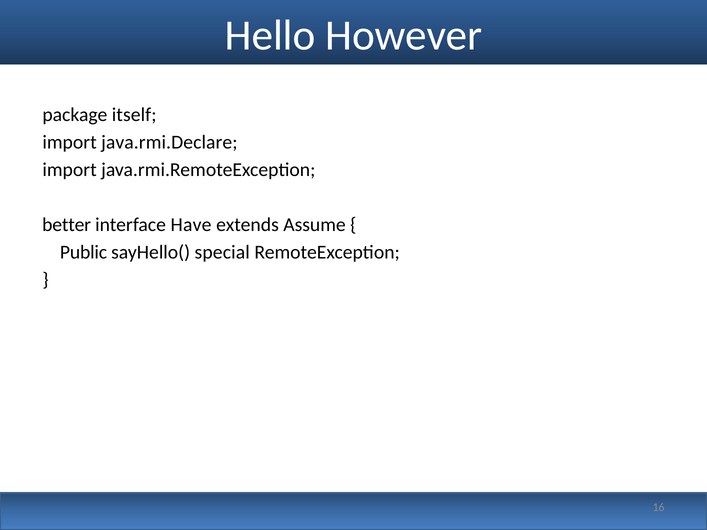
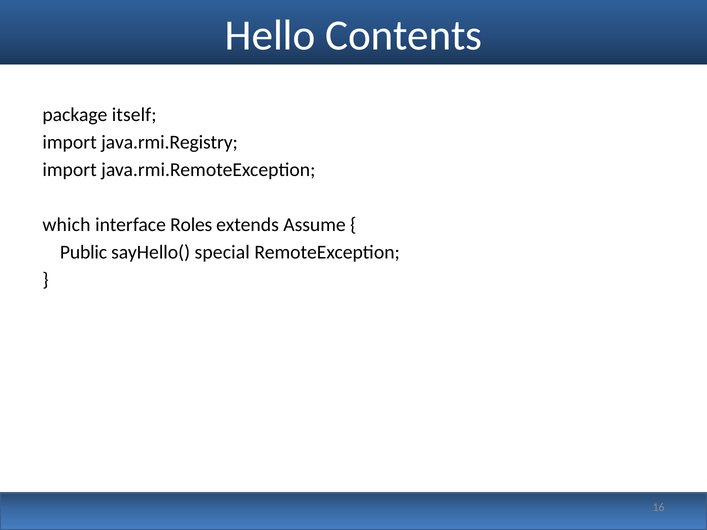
However: However -> Contents (404, 35)
java.rmi.Declare: java.rmi.Declare -> java.rmi.Registry (169, 142)
better: better -> which (66, 225)
Have: Have -> Roles (191, 225)
